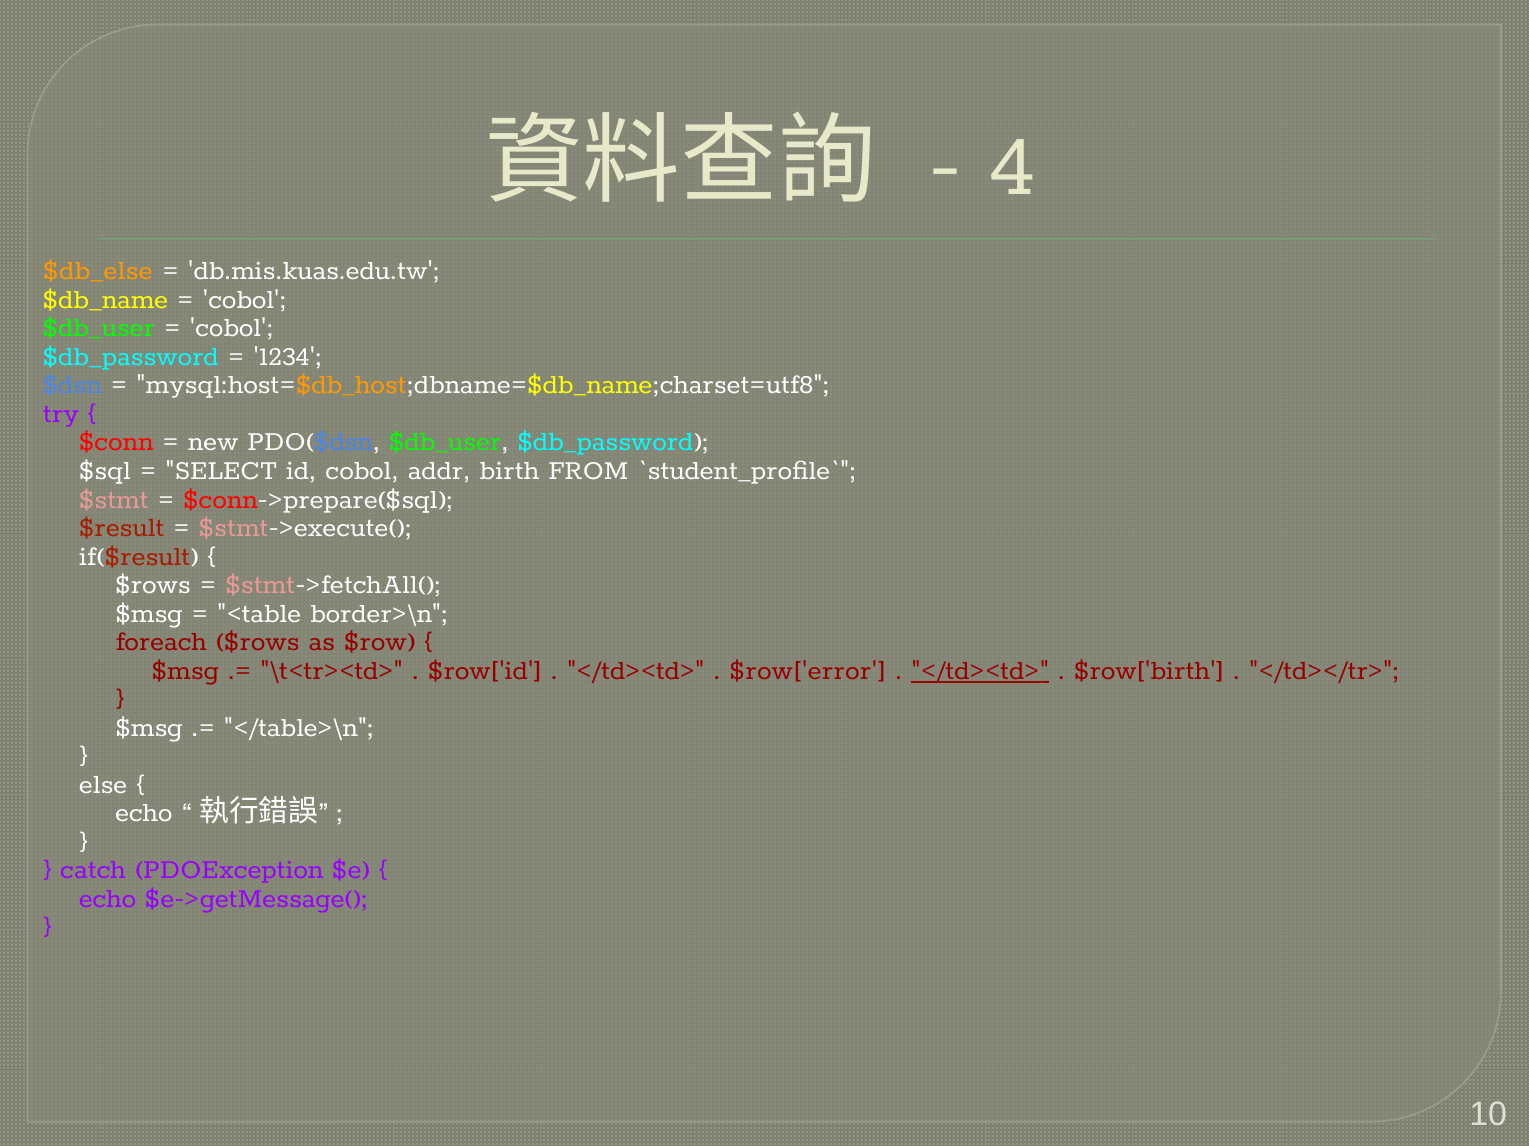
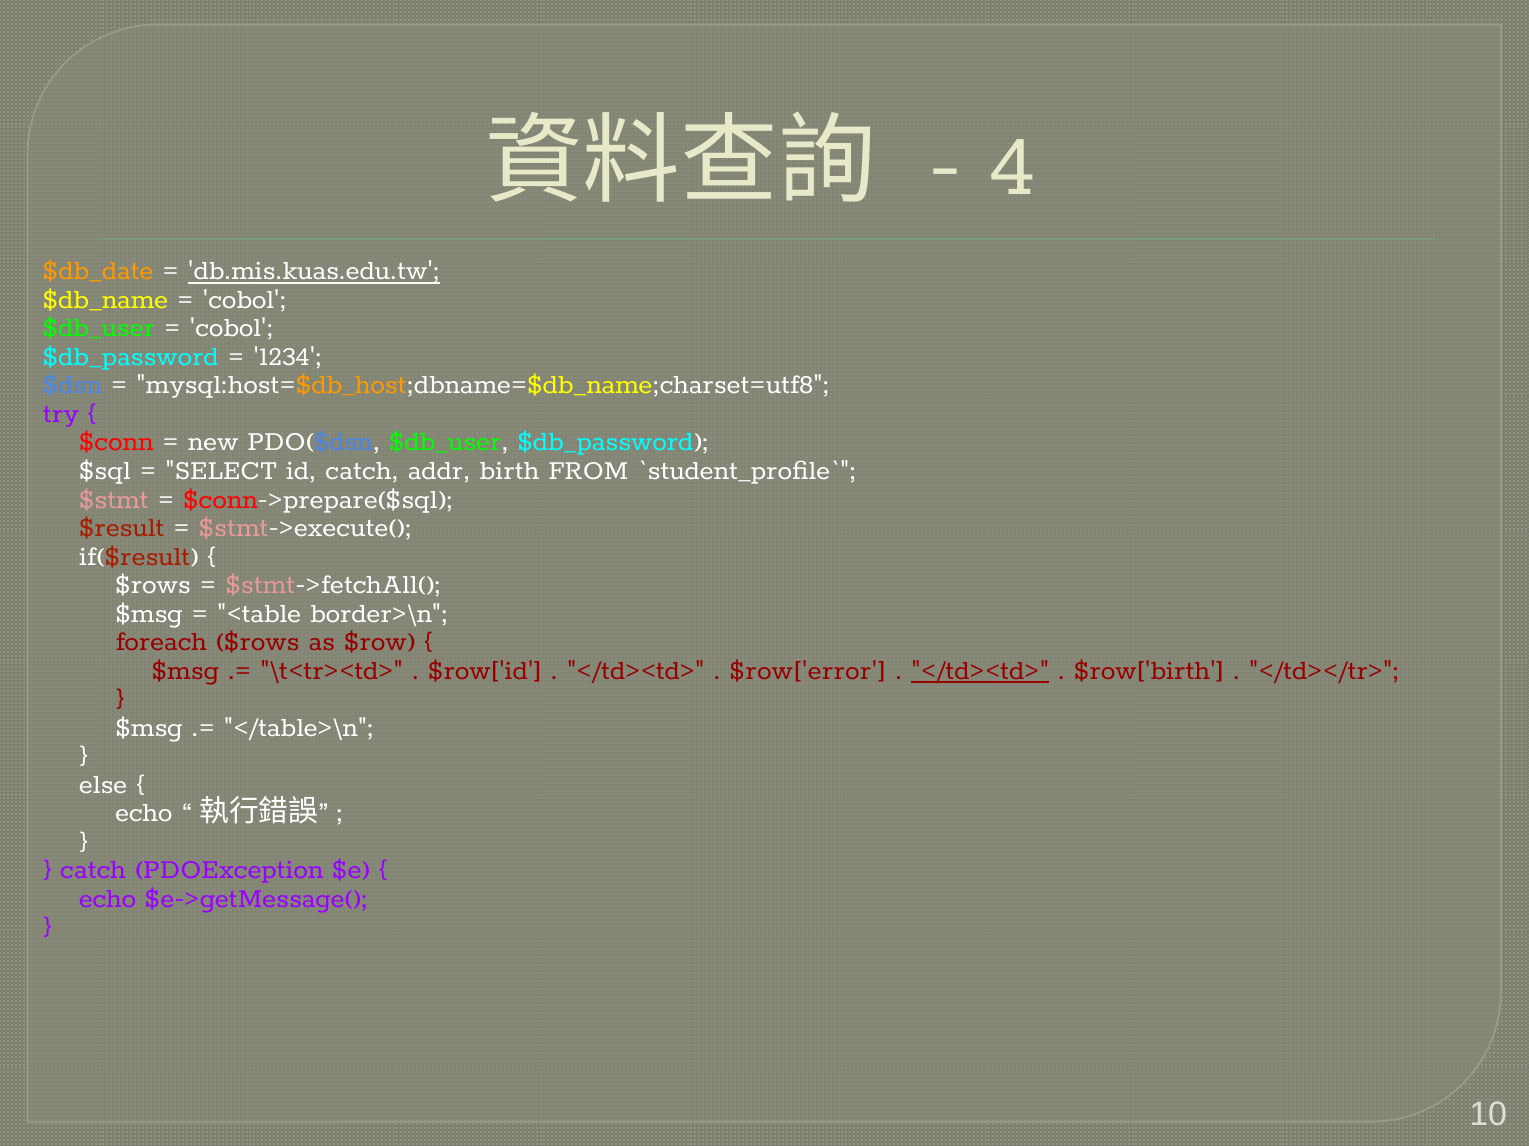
$db_else: $db_else -> $db_date (98, 270)
db.mis.kuas.edu.tw underline: none -> present (314, 270)
id cobol: cobol -> catch (362, 470)
